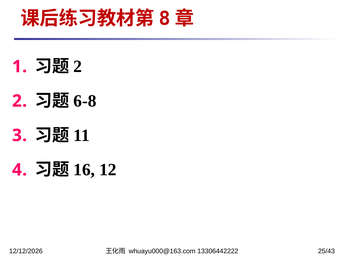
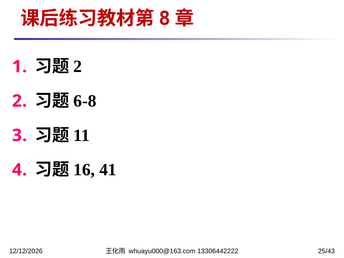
12: 12 -> 41 (108, 170)
